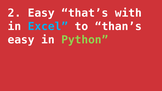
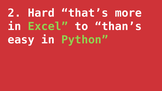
2 Easy: Easy -> Hard (41, 13)
with: with -> more (128, 13)
Excel colour: light blue -> light green (48, 26)
